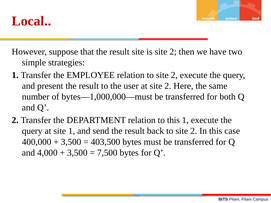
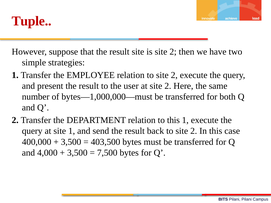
Local: Local -> Tuple (32, 21)
